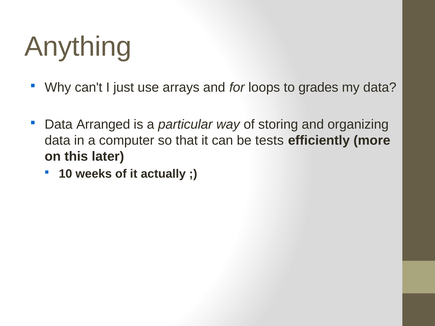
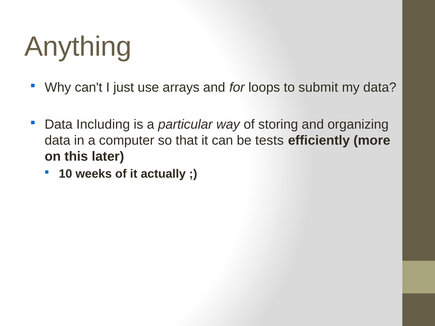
grades: grades -> submit (318, 87)
Arranged: Arranged -> Including (103, 125)
